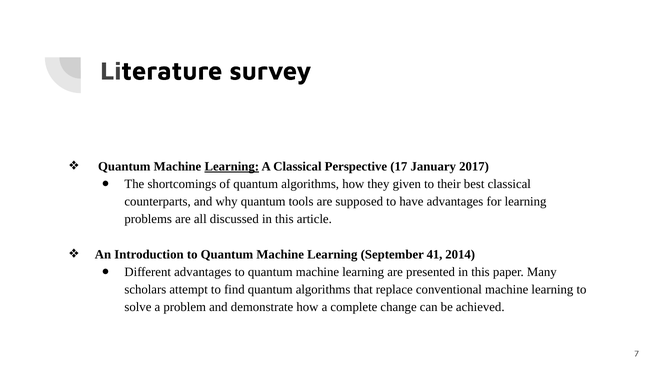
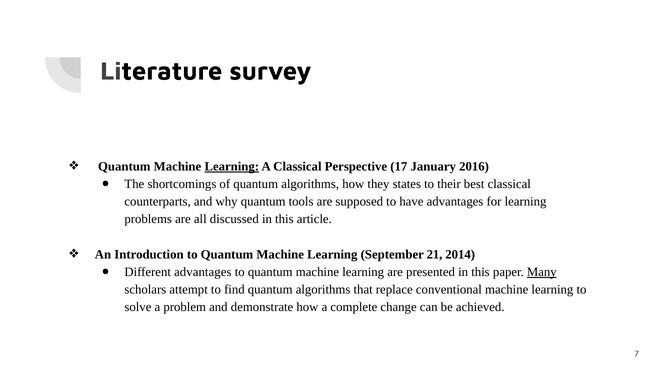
2017: 2017 -> 2016 (474, 167)
given: given -> states (407, 184)
41: 41 -> 21 (435, 254)
Many underline: none -> present (542, 272)
